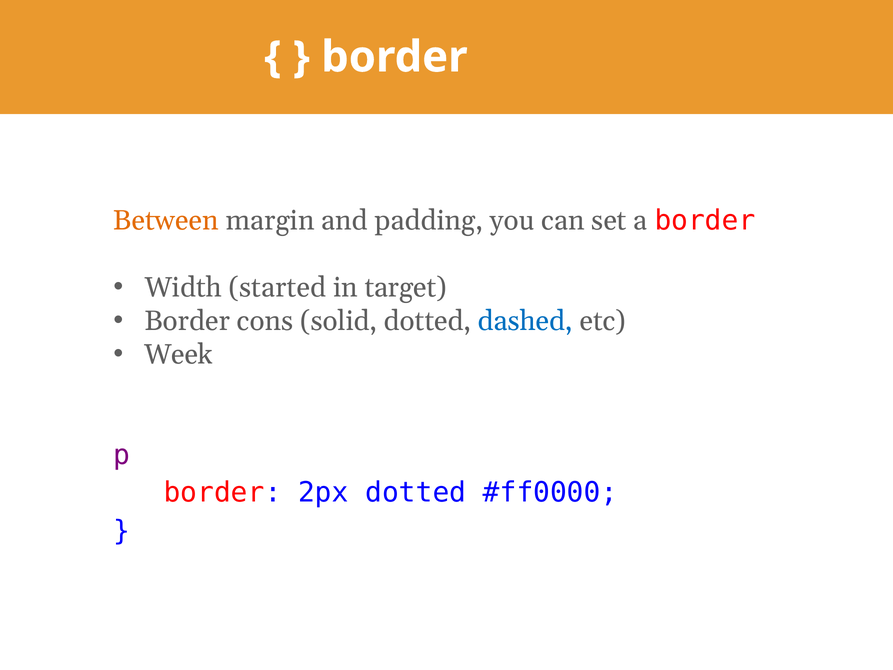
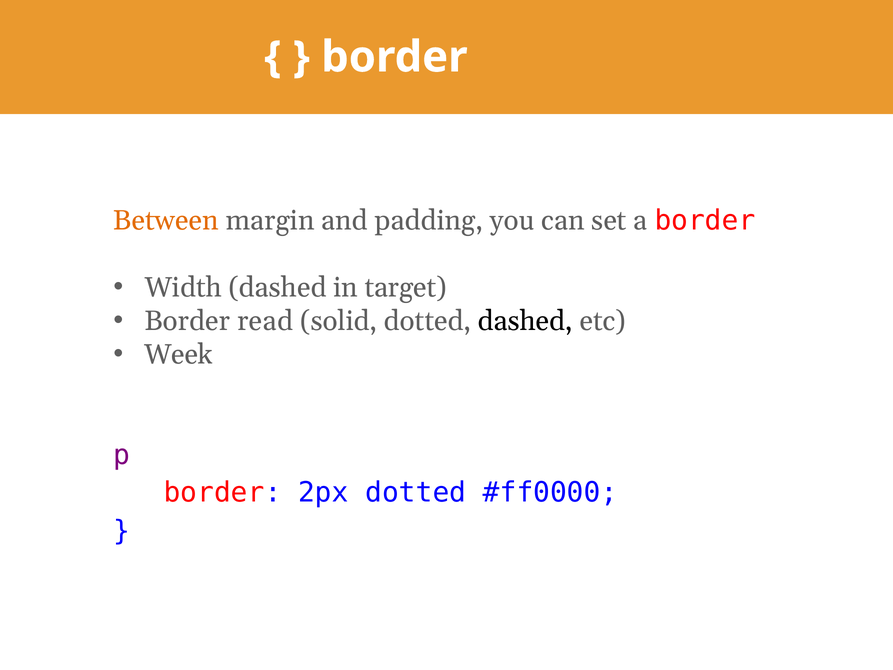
Width started: started -> dashed (278, 288)
cons: cons -> read (265, 321)
dashed colour: blue -> black (525, 321)
